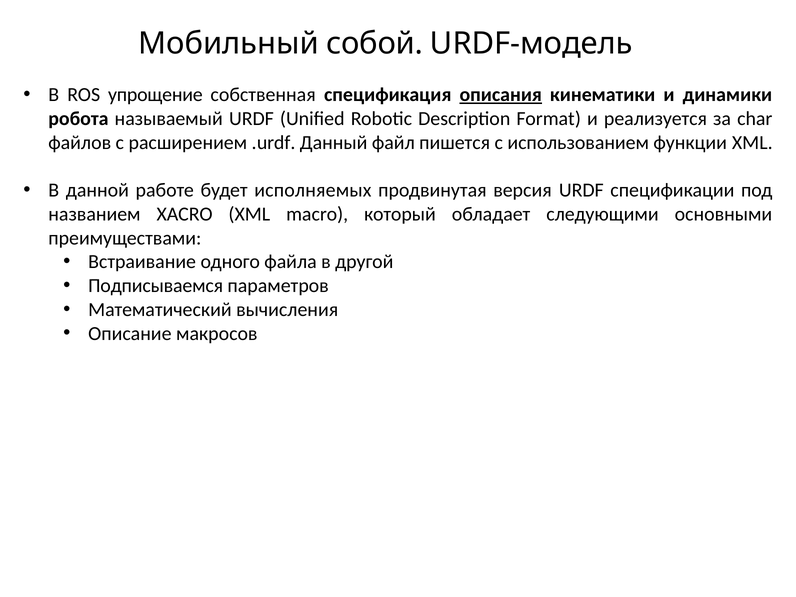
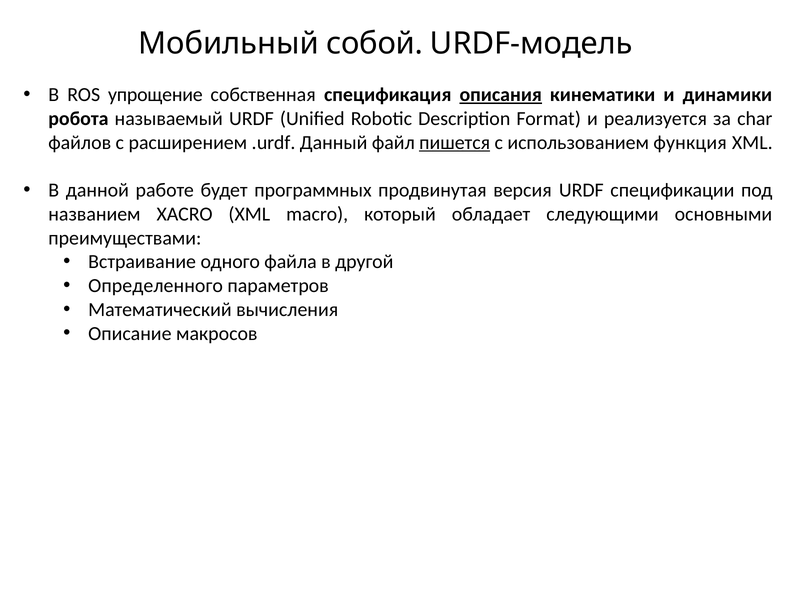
пишется underline: none -> present (455, 142)
функции: функции -> функция (690, 142)
исполняемых: исполняемых -> программных (313, 190)
Подписываемся: Подписываемся -> Определенного (156, 286)
